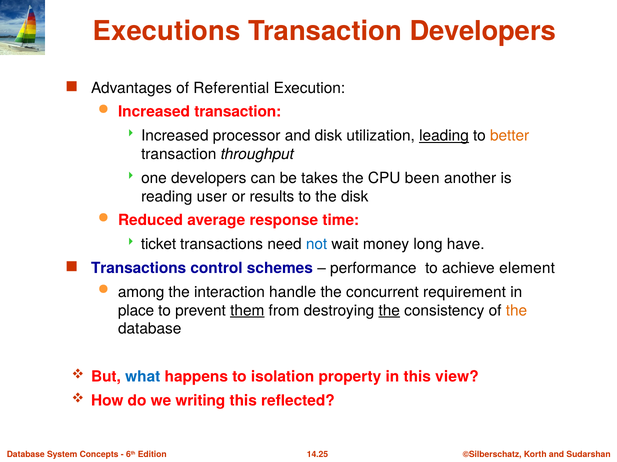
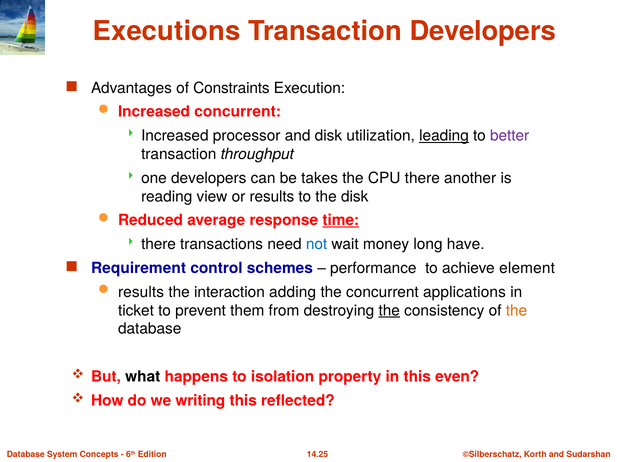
Referential: Referential -> Constraints (231, 88)
Increased transaction: transaction -> concurrent (238, 112)
better colour: orange -> purple (510, 136)
CPU been: been -> there (422, 178)
user: user -> view (212, 197)
time underline: none -> present (341, 221)
ticket: ticket -> there (159, 245)
Transactions: Transactions -> Requirement (139, 269)
among: among -> results (141, 292)
handle: handle -> adding (293, 292)
requirement: requirement -> applications (464, 292)
place: place -> ticket (136, 311)
them underline: present -> none (247, 311)
what colour: blue -> black (143, 377)
view: view -> even (457, 377)
